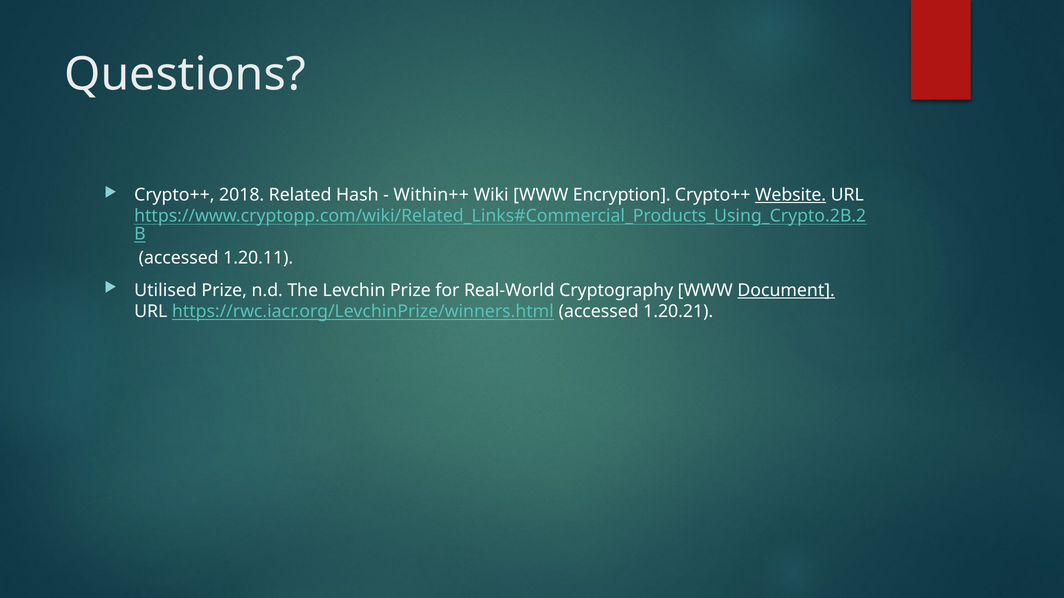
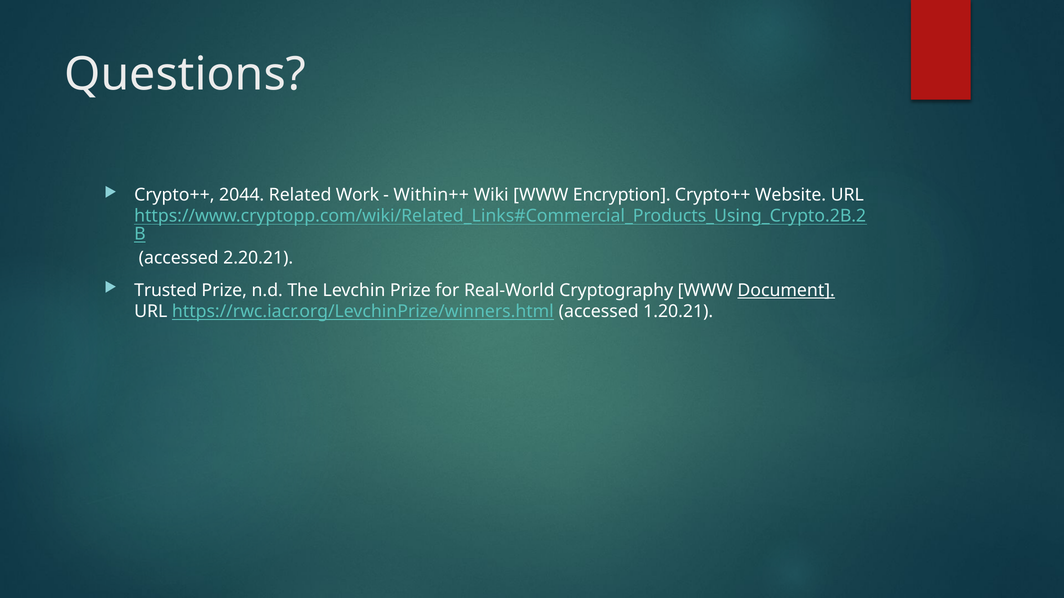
2018: 2018 -> 2044 (242, 195)
Hash: Hash -> Work (357, 195)
Website underline: present -> none (791, 195)
1.20.11: 1.20.11 -> 2.20.21 (258, 258)
Utilised: Utilised -> Trusted (166, 290)
